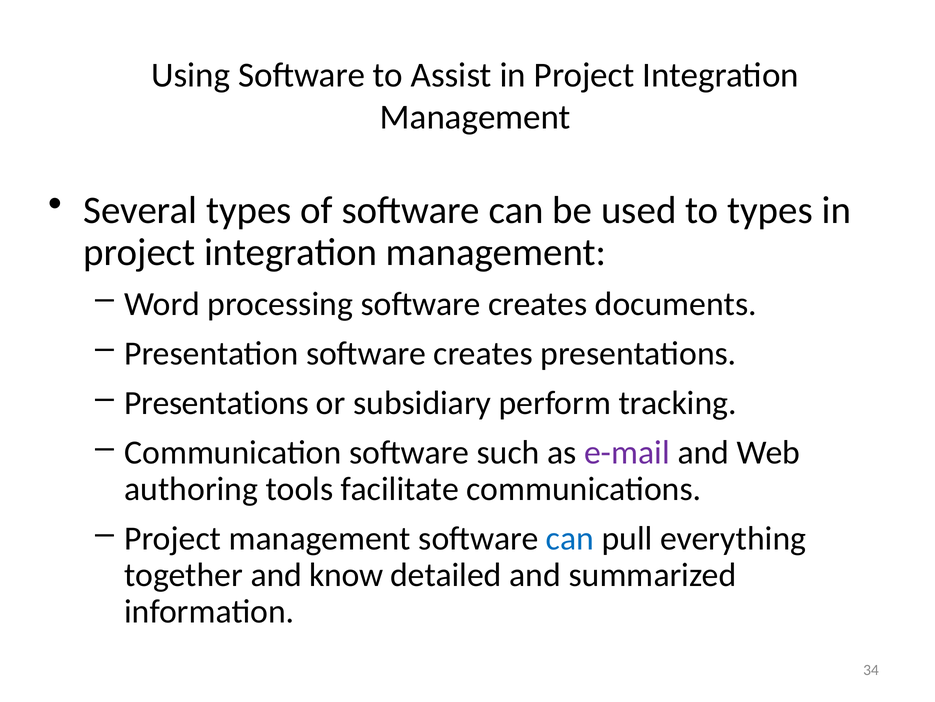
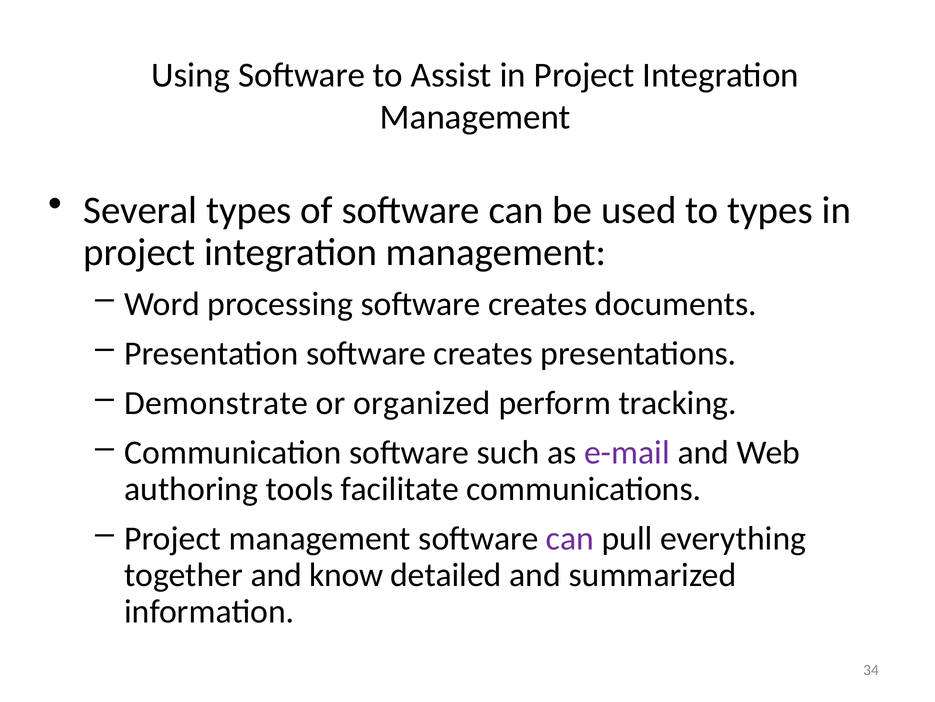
Presentations: Presentations -> Demonstrate (216, 403)
subsidiary: subsidiary -> organized (422, 403)
can colour: blue -> purple (570, 538)
